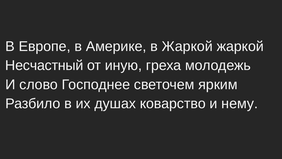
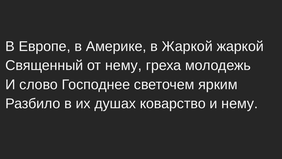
Несчастный: Несчастный -> Священный (44, 65)
от иную: иную -> нему (123, 65)
